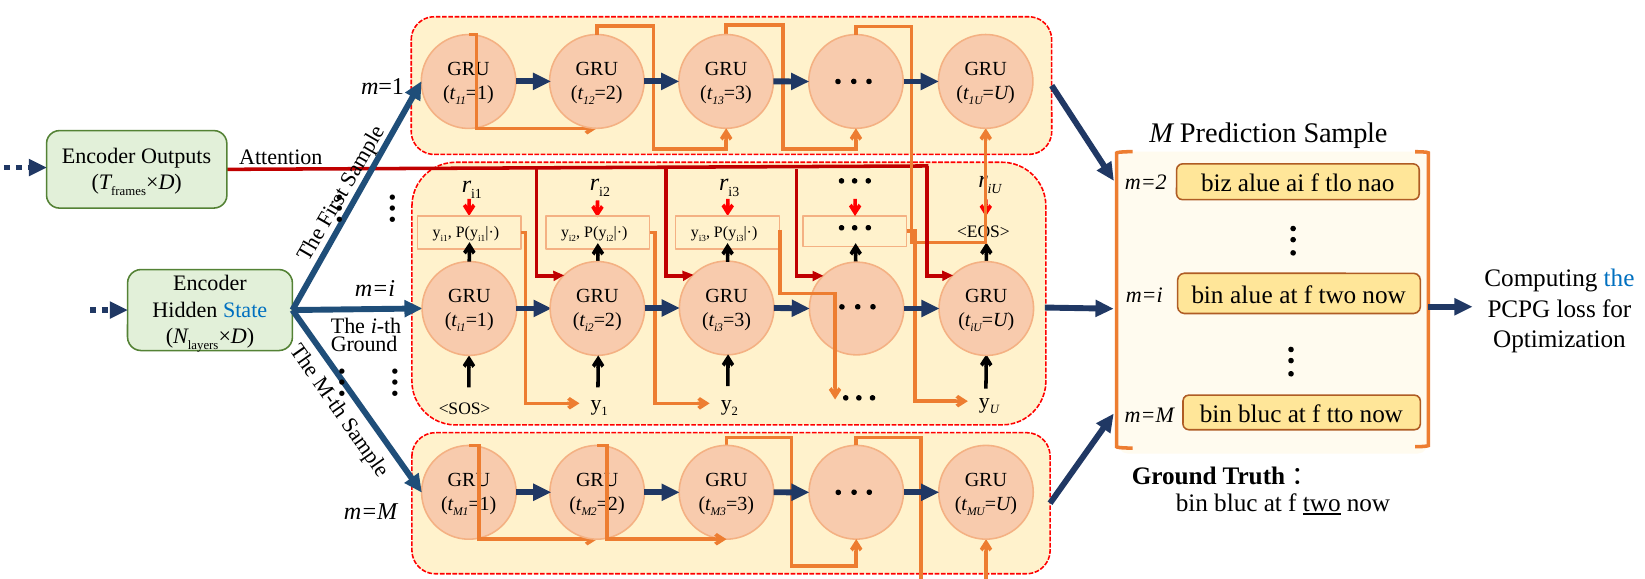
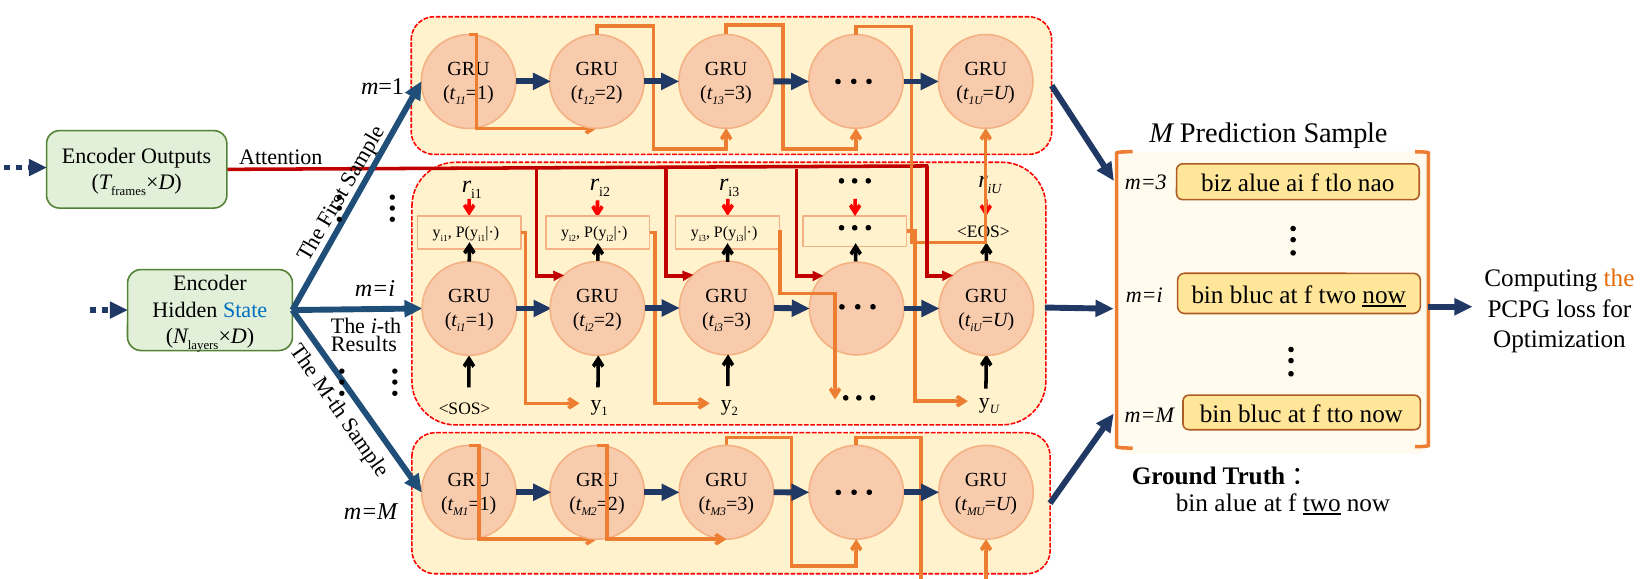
m=2: m=2 -> m=3 (1146, 182)
the colour: blue -> orange (1619, 279)
alue: alue -> bluc (1252, 295)
now underline: none -> present (1384, 295)
Ground: Ground -> Results (364, 345)
bluc: bluc -> alue (1236, 504)
